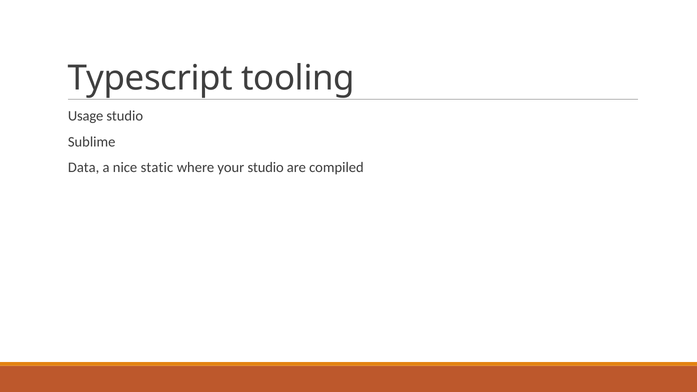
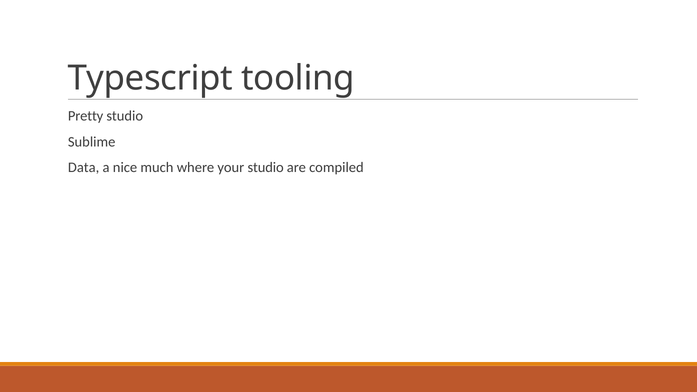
Usage: Usage -> Pretty (86, 116)
static: static -> much (157, 168)
